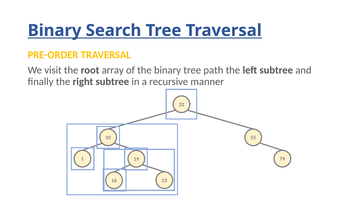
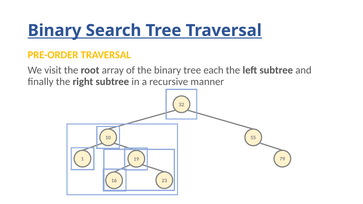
path: path -> each (213, 70)
